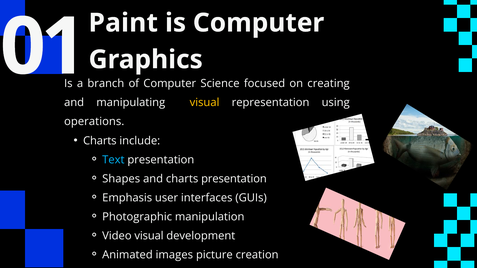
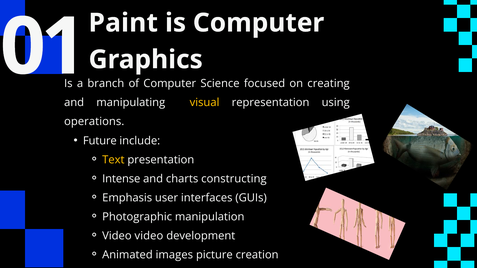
Charts: Charts -> Future (100, 141)
Text colour: light blue -> yellow (113, 160)
Shapes: Shapes -> Intense (121, 179)
charts presentation: presentation -> constructing (234, 179)
Video visual: visual -> video (149, 236)
